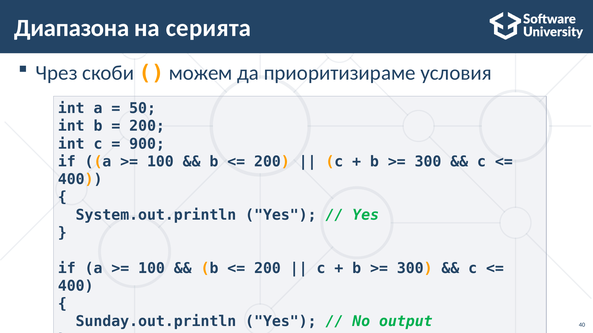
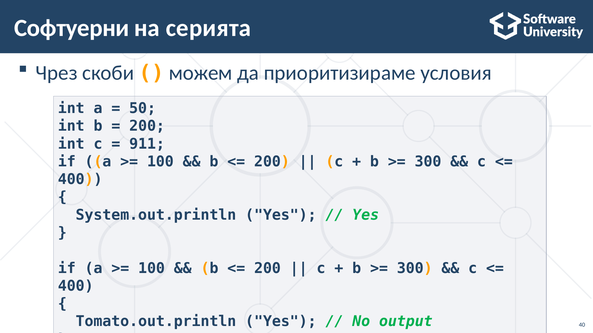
Диапазона: Диапазона -> Софтуерни (72, 28)
900: 900 -> 911 (147, 144)
Sunday.out.println: Sunday.out.println -> Tomato.out.println (156, 322)
